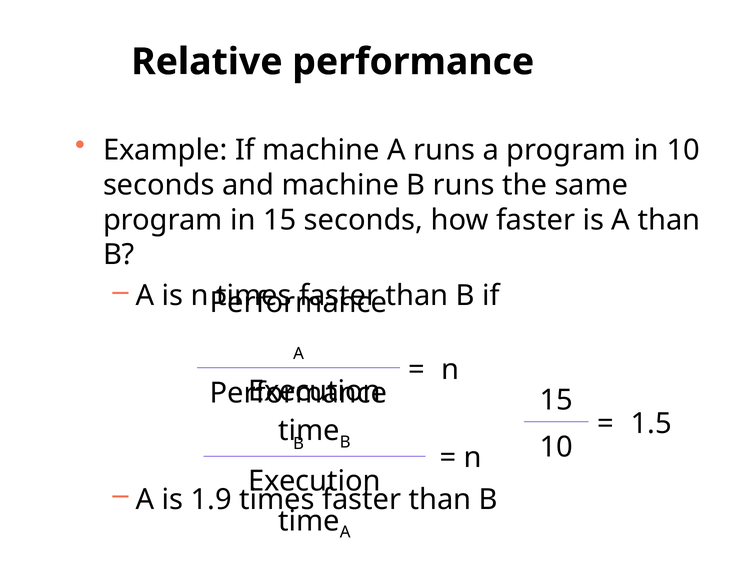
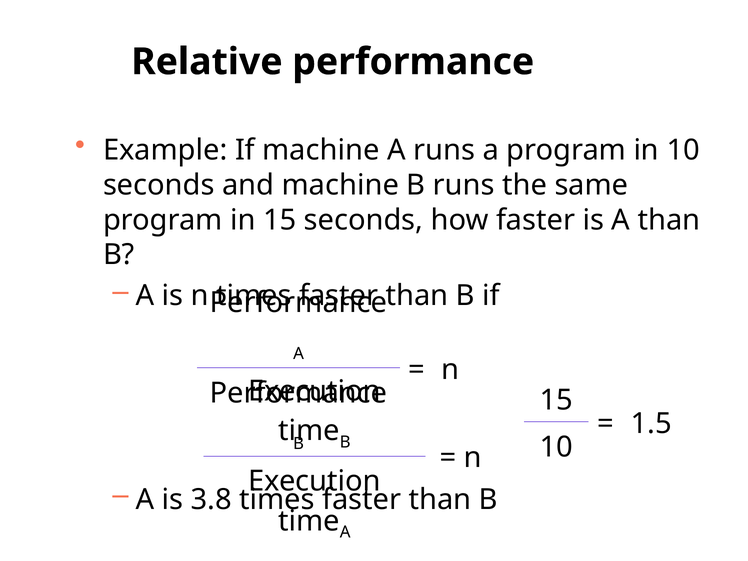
1.9: 1.9 -> 3.8 (211, 499)
